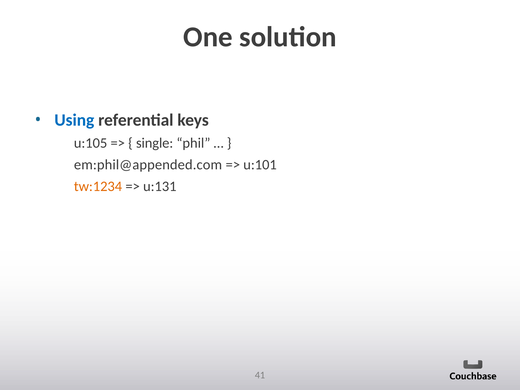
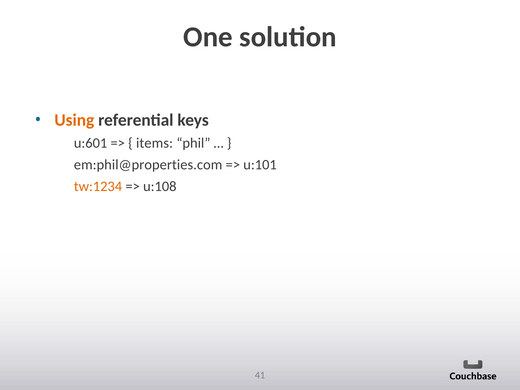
Using colour: blue -> orange (74, 120)
u:105: u:105 -> u:601 (91, 143)
single: single -> items (155, 143)
em:phil@appended.com: em:phil@appended.com -> em:phil@properties.com (148, 165)
u:131: u:131 -> u:108 (160, 187)
